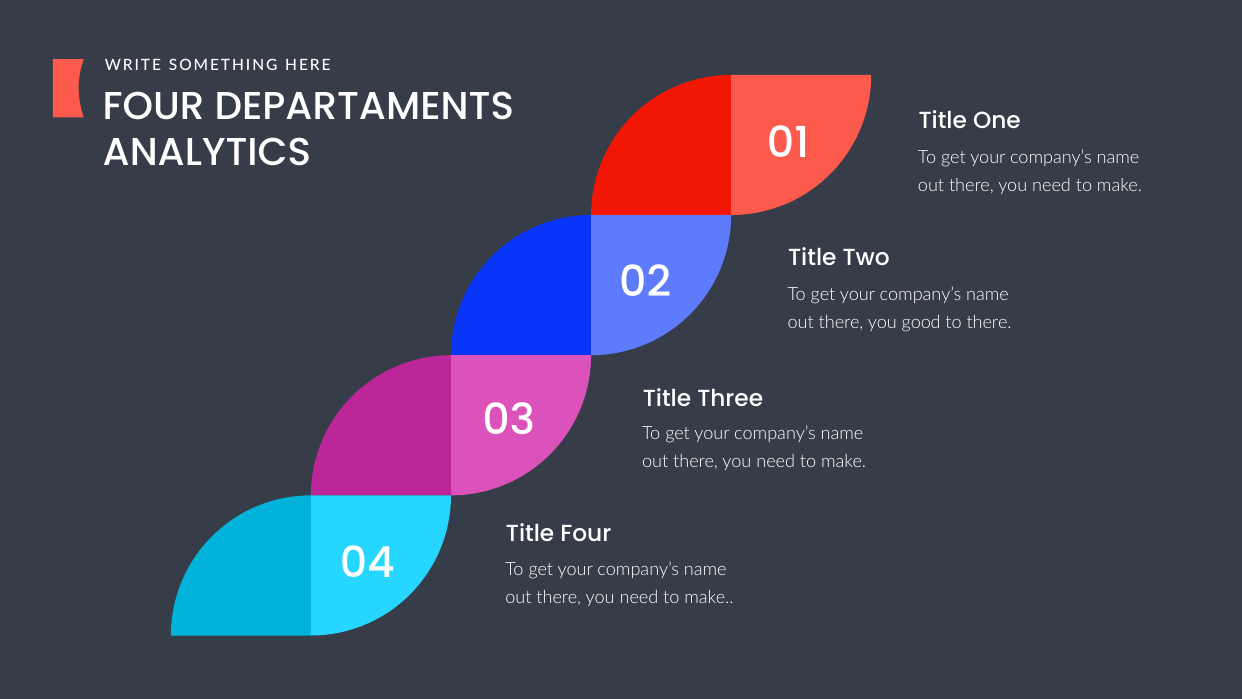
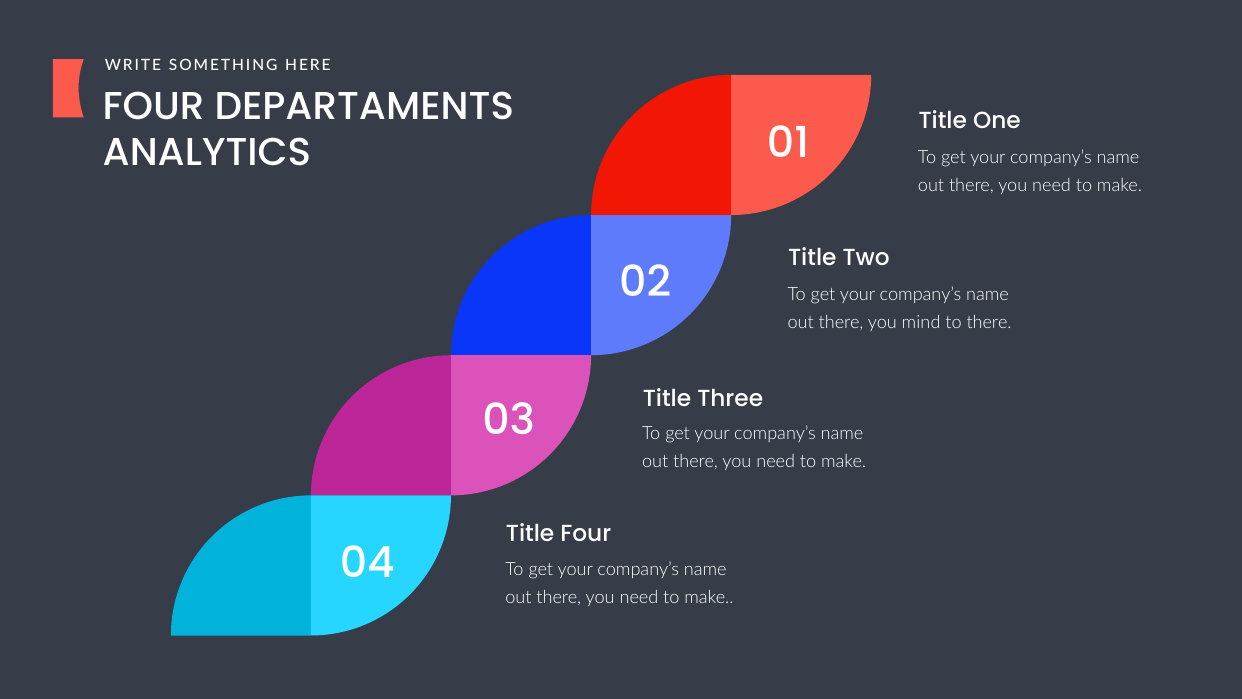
good: good -> mind (921, 322)
